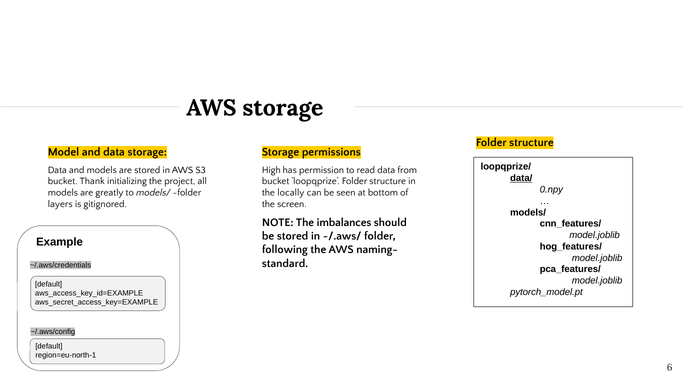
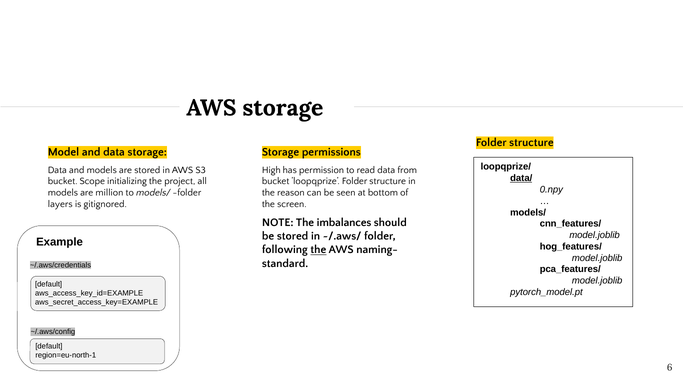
Thank: Thank -> Scope (92, 181)
greatly: greatly -> million (109, 193)
locally: locally -> reason (291, 193)
the underline: none -> present (318, 250)
